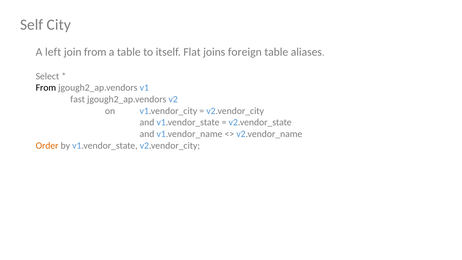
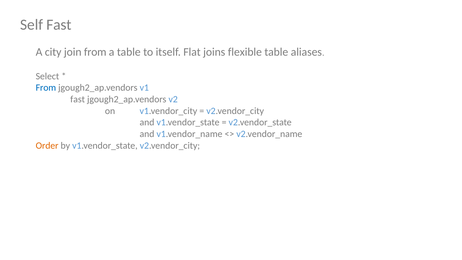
Self City: City -> Fast (59, 25)
left: left -> city (53, 52)
foreign: foreign -> flexible (245, 52)
From colour: black -> blue (46, 88)
